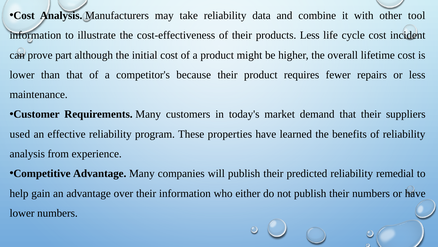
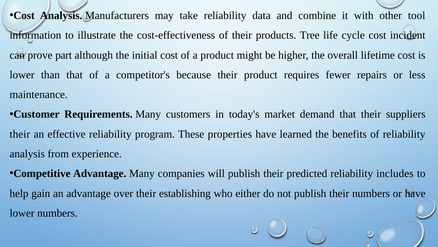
products Less: Less -> Tree (310, 35)
used: used -> their (20, 134)
remedial: remedial -> includes (395, 173)
their information: information -> establishing (185, 193)
